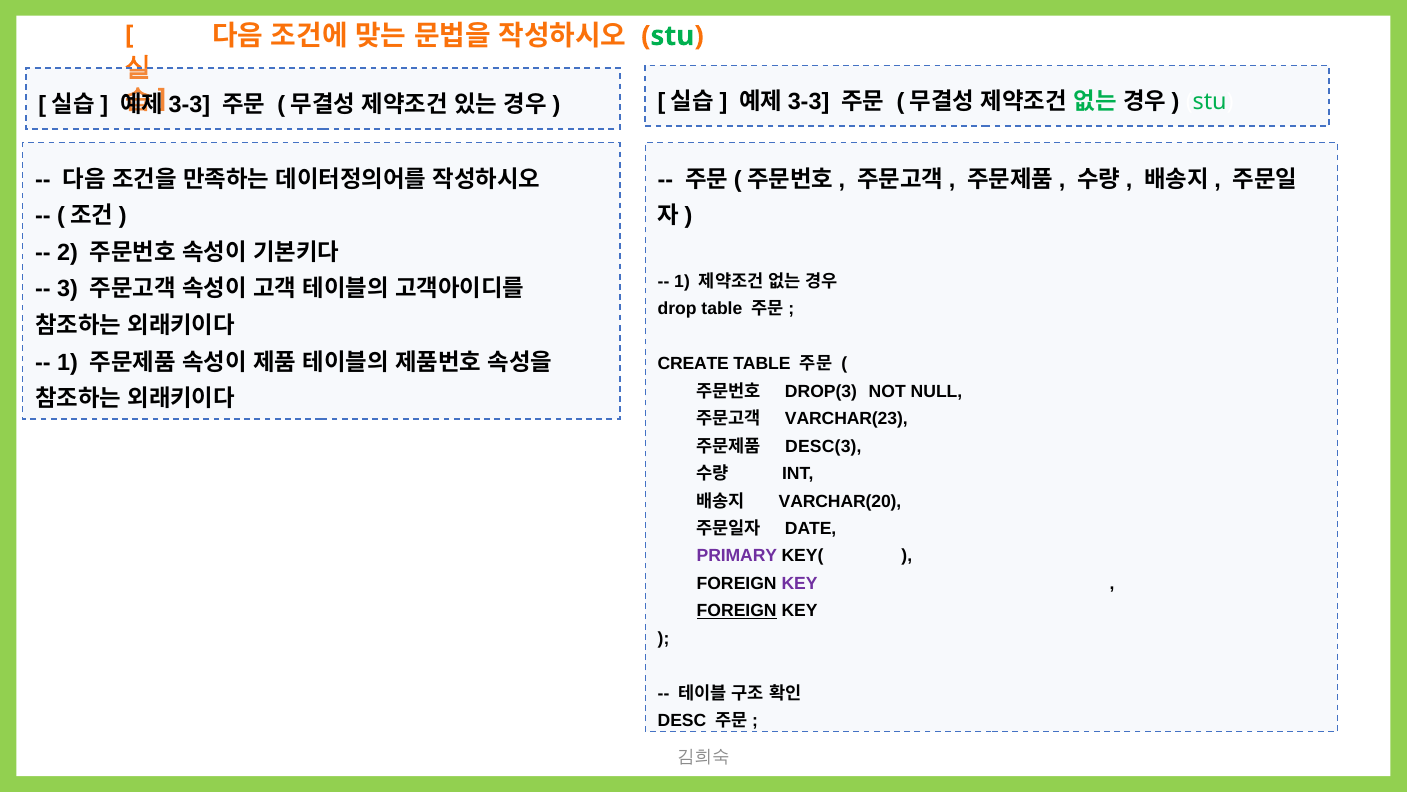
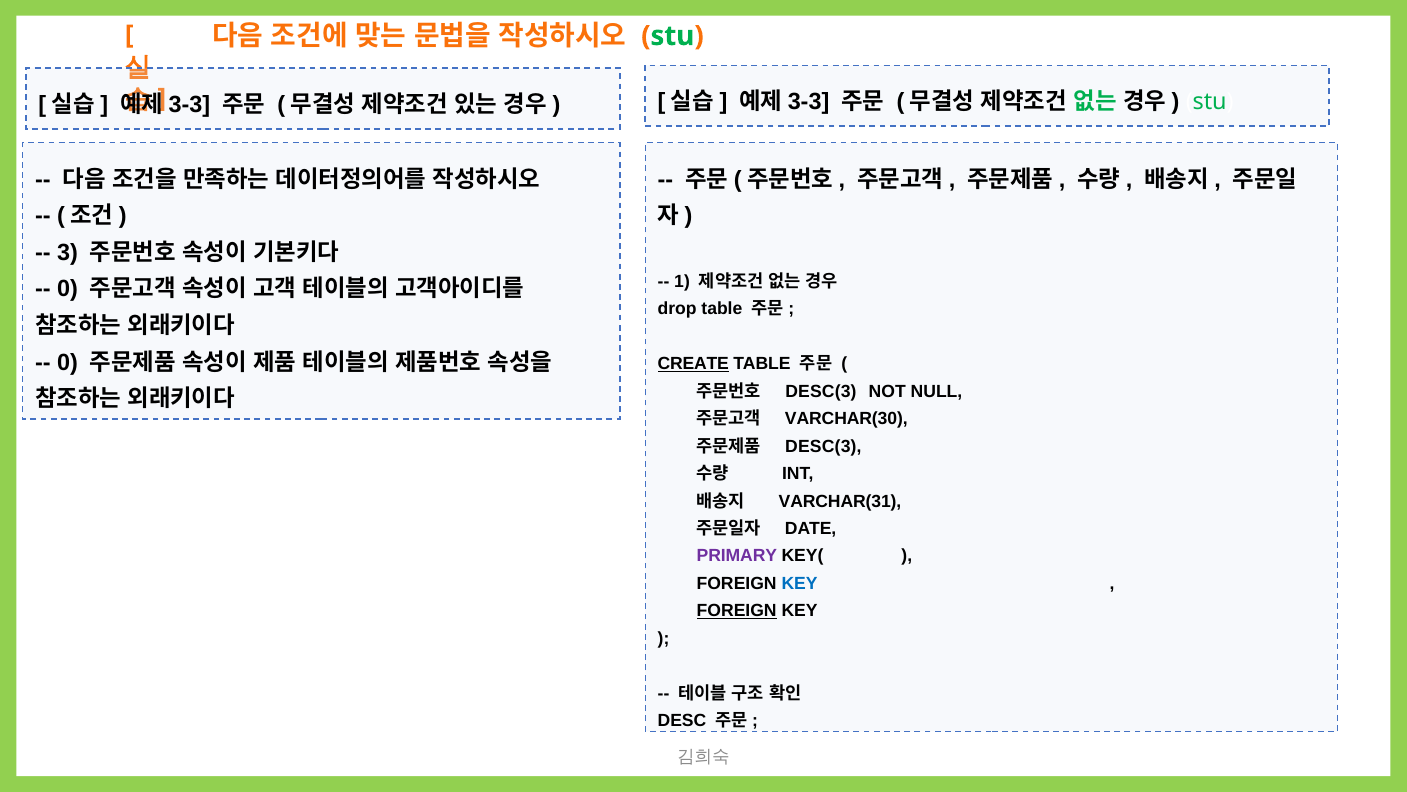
2: 2 -> 3 (68, 252)
3: 3 -> 0 (68, 289)
1: 1 -> 0 (68, 362)
CREATE underline: none -> present (693, 364)
DROP(3: DROP(3 -> DESC(3 (821, 391)
VARCHAR(23: VARCHAR(23 -> VARCHAR(30 (846, 419)
VARCHAR(20: VARCHAR(20 -> VARCHAR(31 (840, 501)
KEY colour: purple -> blue (800, 583)
